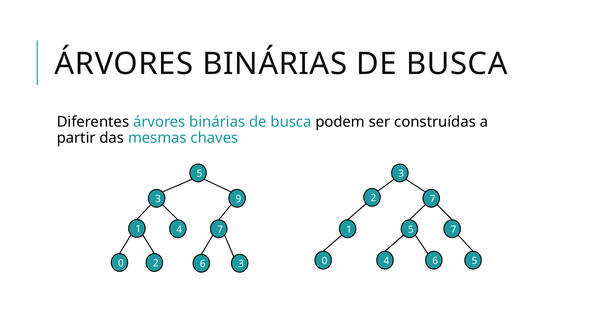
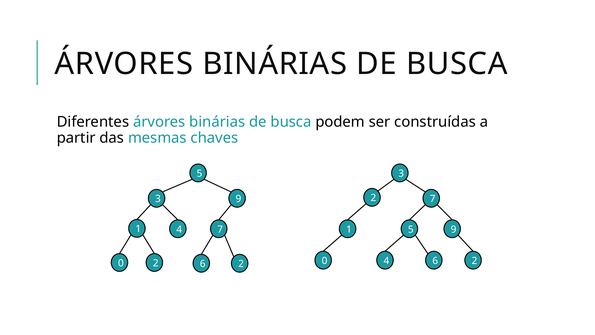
1 7: 7 -> 9 (454, 229)
4 6 5: 5 -> 2 (474, 261)
3: 3 -> 2 (241, 264)
